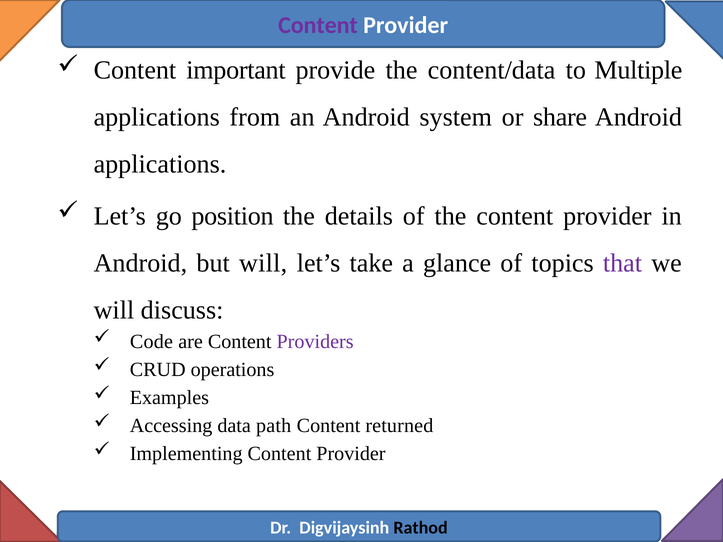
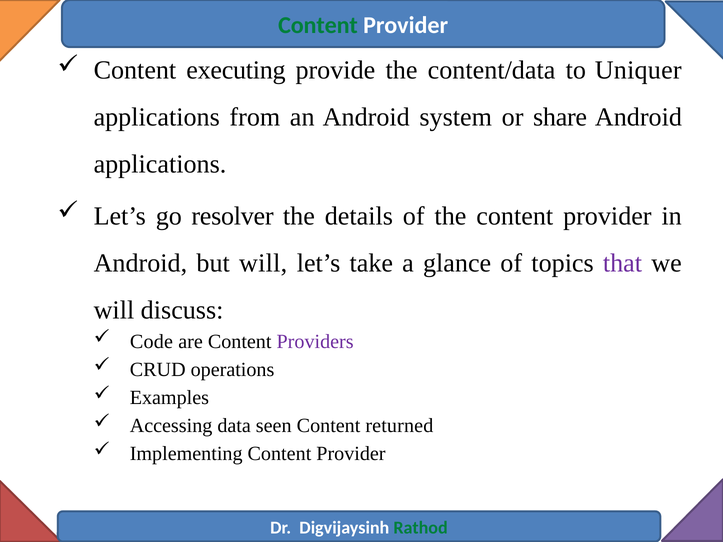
Content colour: purple -> green (318, 25)
important: important -> executing (236, 70)
Multiple: Multiple -> Uniquer (638, 70)
position: position -> resolver (233, 216)
path: path -> seen (274, 426)
Rathod colour: black -> green (421, 528)
